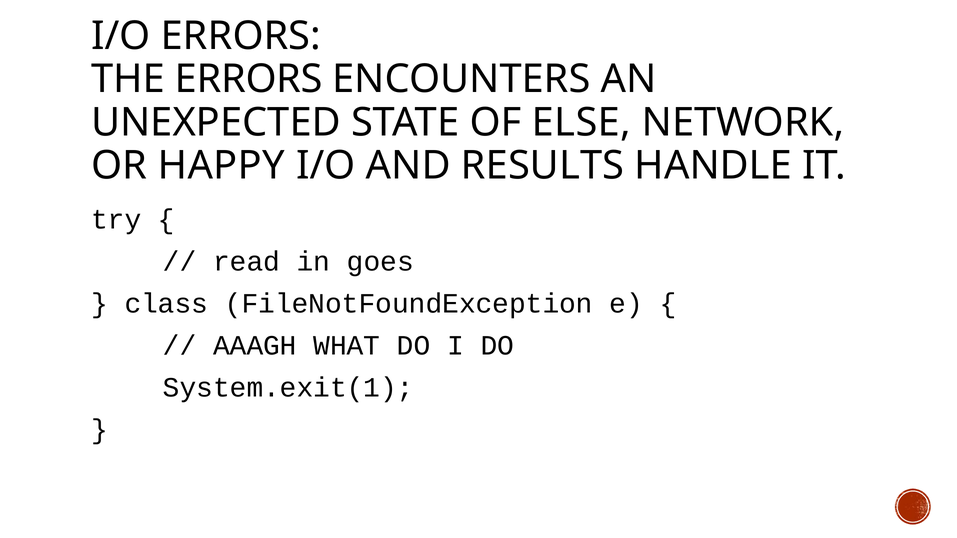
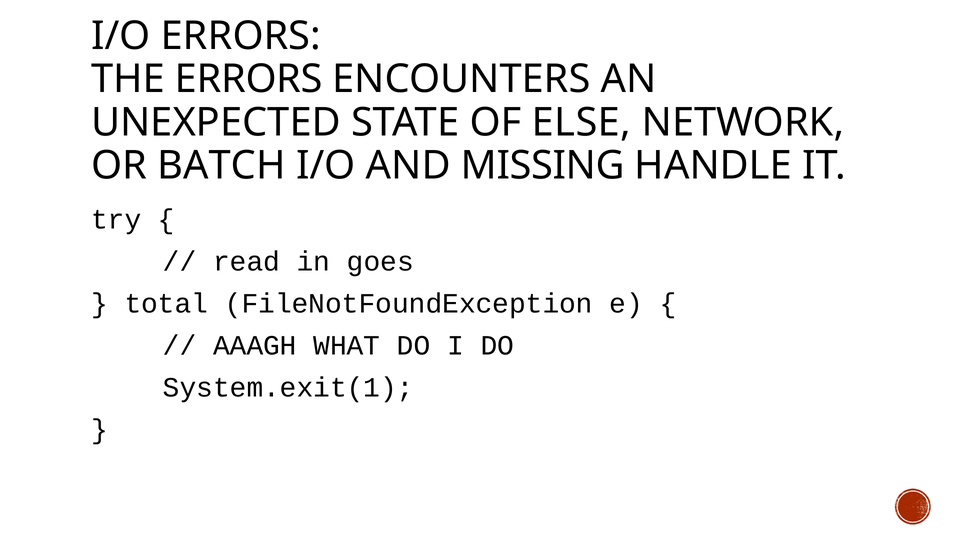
HAPPY: HAPPY -> BATCH (222, 166)
RESULTS: RESULTS -> MISSING (543, 166)
class: class -> total (166, 304)
